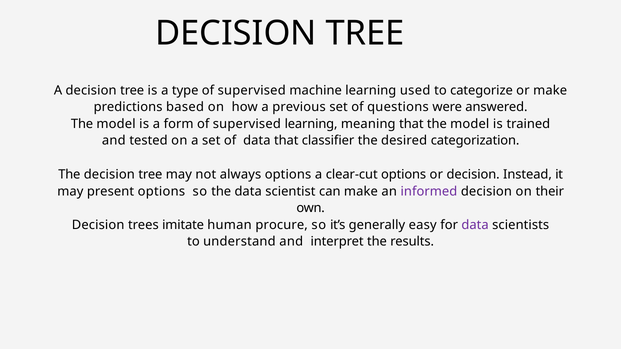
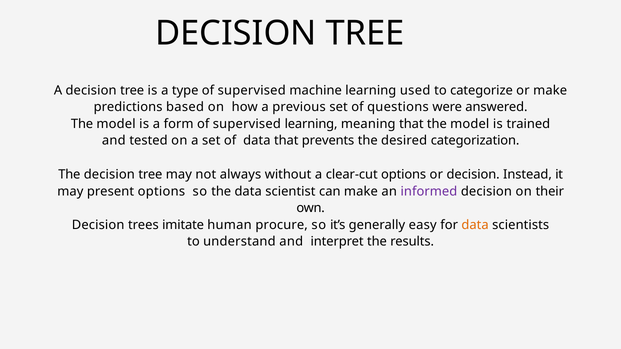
classifier: classifier -> prevents (328, 141)
always options: options -> without (288, 175)
data colour: purple -> orange (475, 225)
